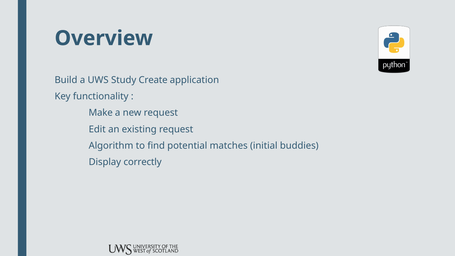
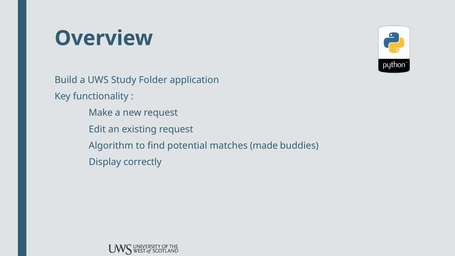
Create: Create -> Folder (153, 80)
initial: initial -> made (264, 146)
